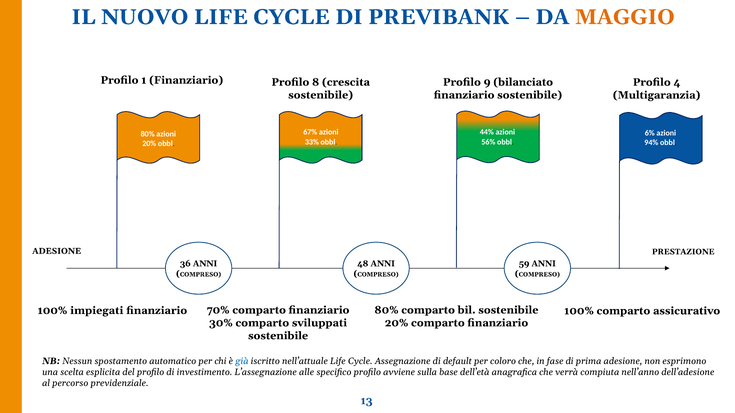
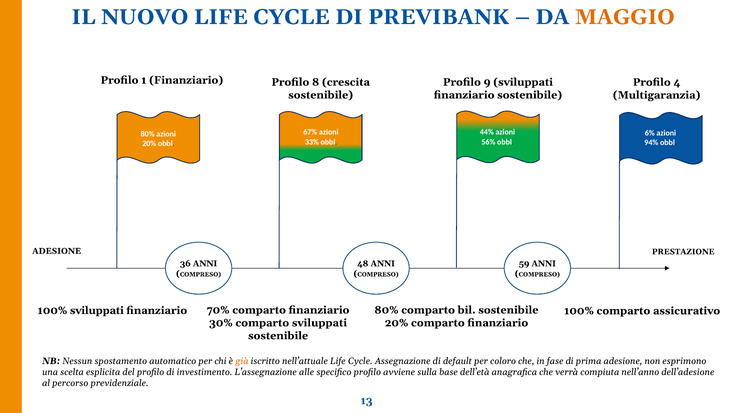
9 bilanciato: bilanciato -> sviluppati (523, 82)
100% impiegati: impiegati -> sviluppati (97, 311)
già colour: blue -> orange (242, 361)
